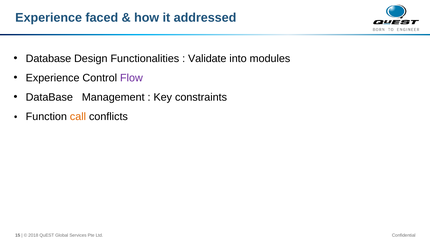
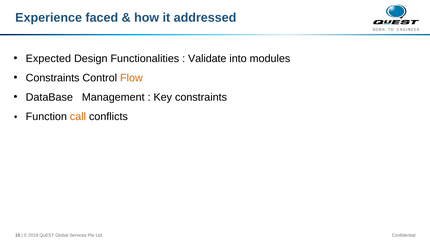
Database: Database -> Expected (48, 59)
Experience: Experience -> Constraints (53, 78)
Flow colour: purple -> orange (131, 78)
